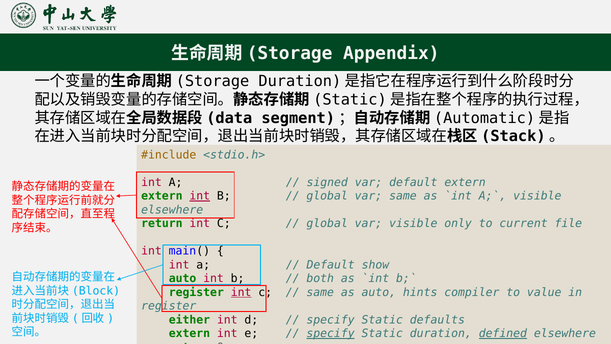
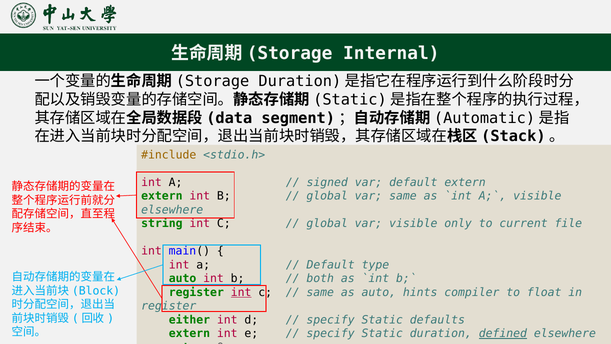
Appendix: Appendix -> Internal (391, 53)
int underline: present -> none (200, 196)
return: return -> string (162, 223)
show: show -> type (375, 265)
value: value -> float (544, 292)
specify underline: present -> none (331, 333)
